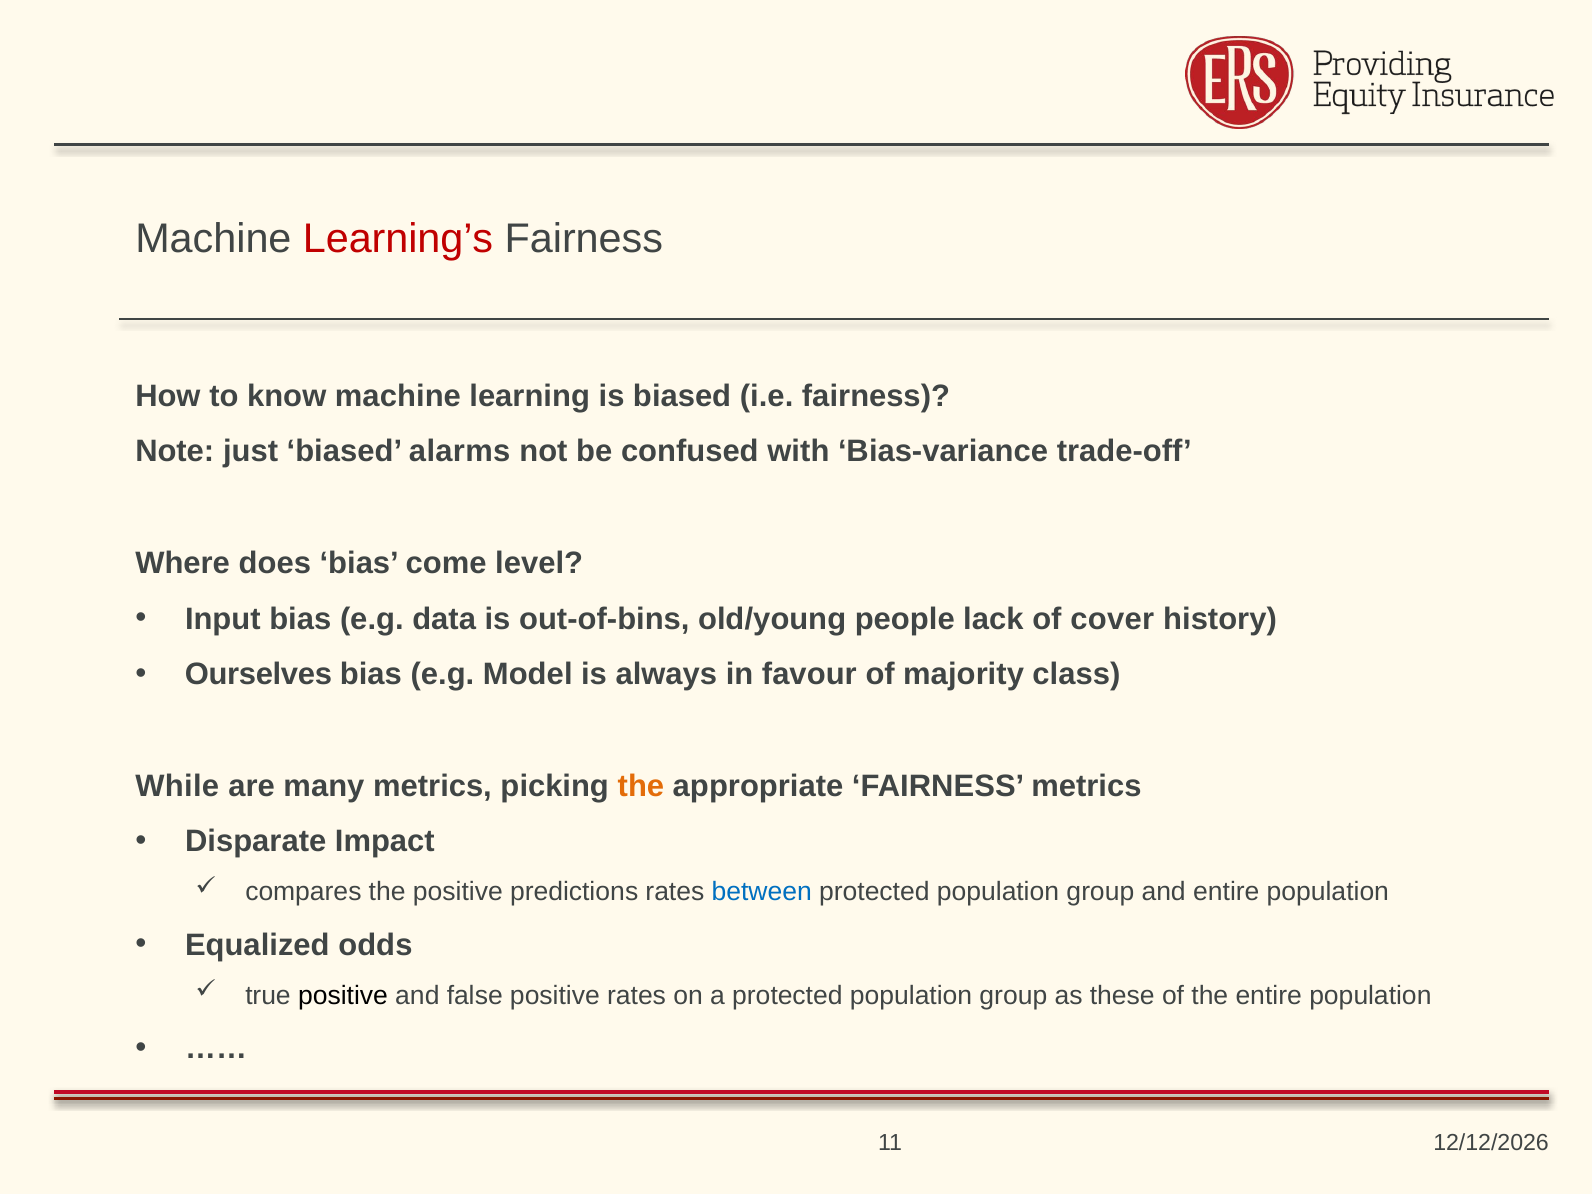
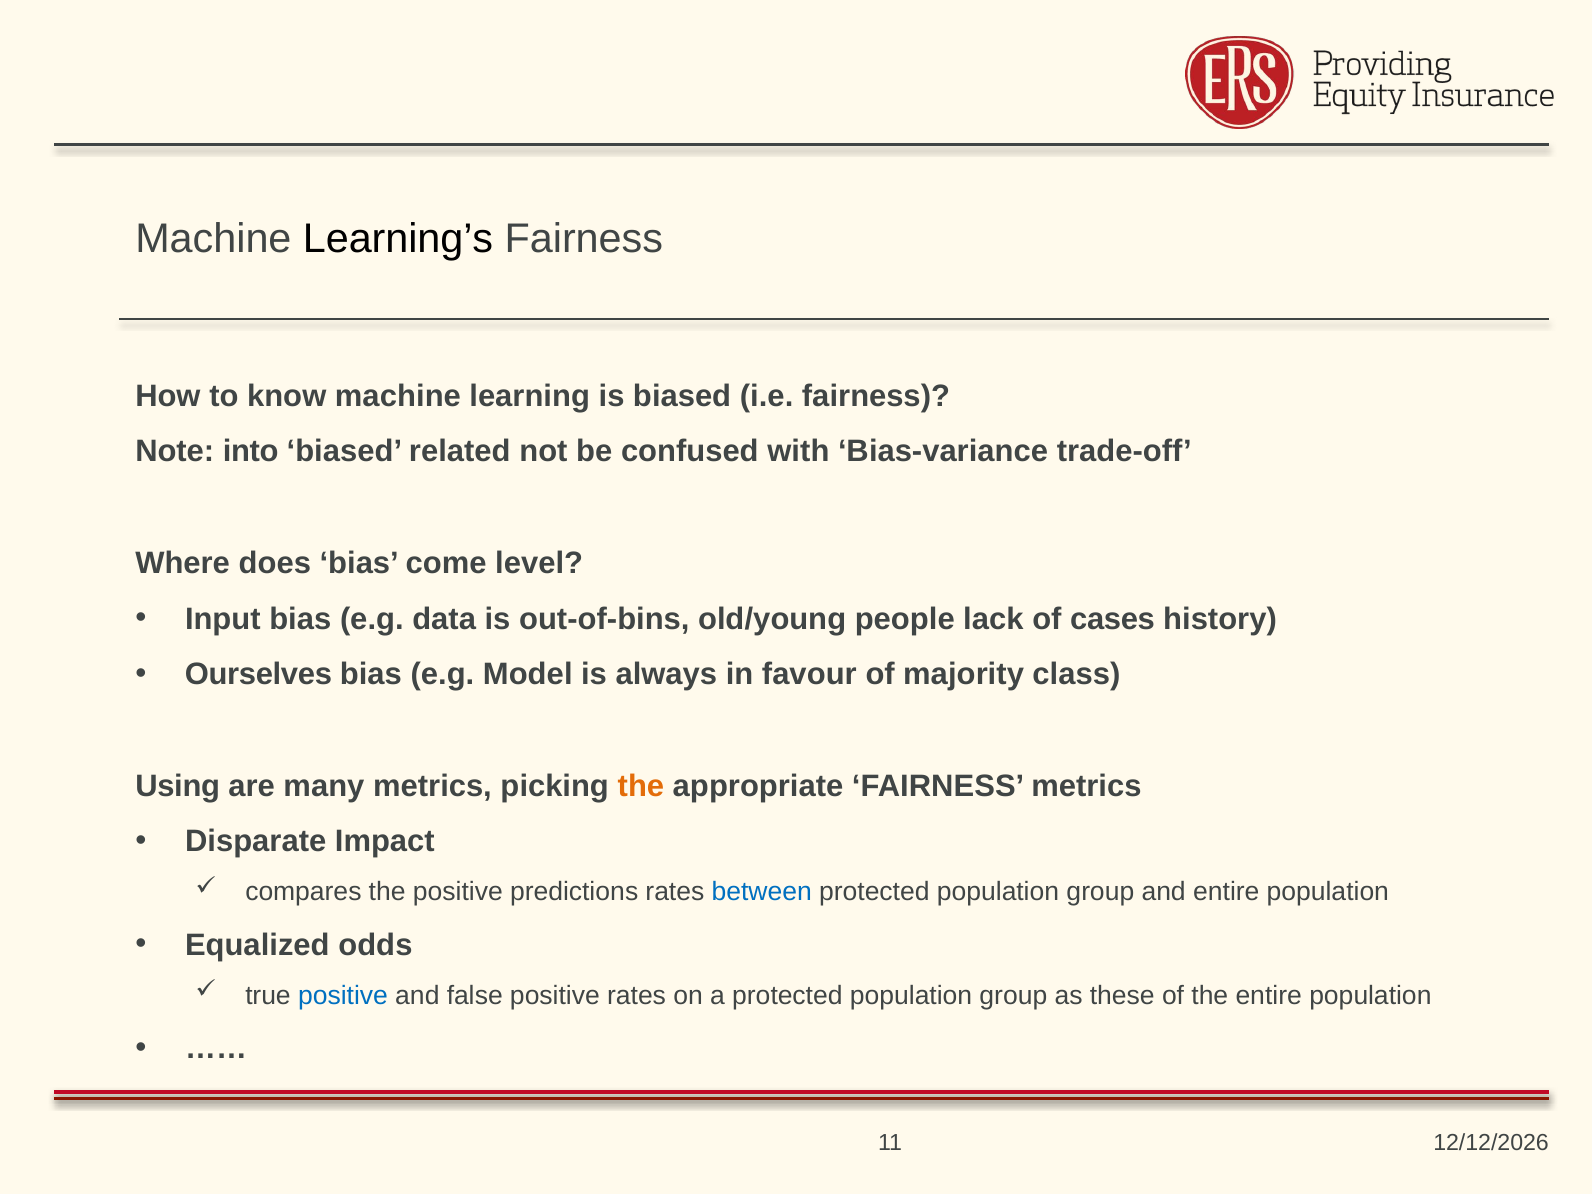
Learning’s colour: red -> black (398, 239)
just: just -> into (251, 452)
alarms: alarms -> related (460, 452)
cover: cover -> cases (1113, 619)
While: While -> Using (178, 786)
positive colour: black -> blue (343, 995)
